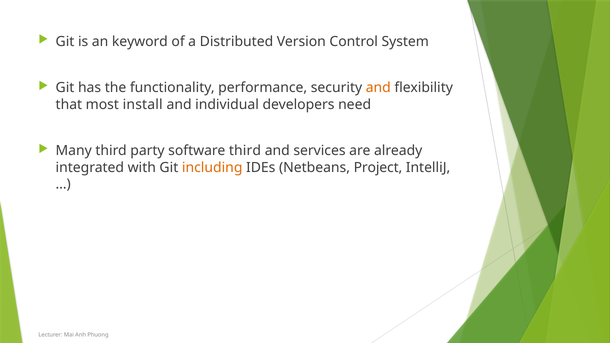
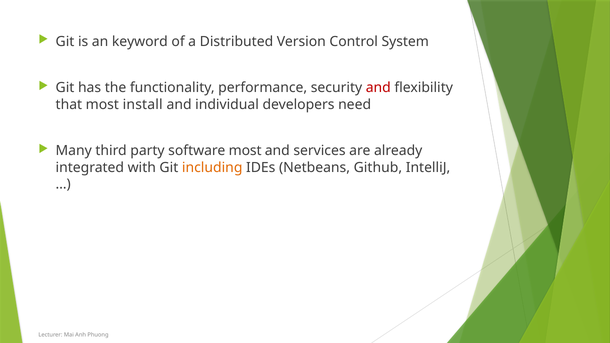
and colour: orange -> red (378, 88)
software third: third -> most (245, 151)
Project: Project -> Github (378, 168)
